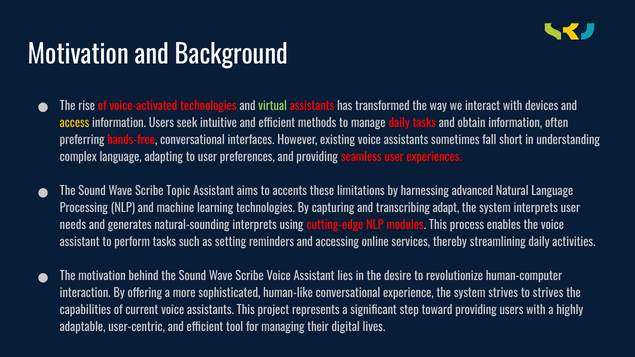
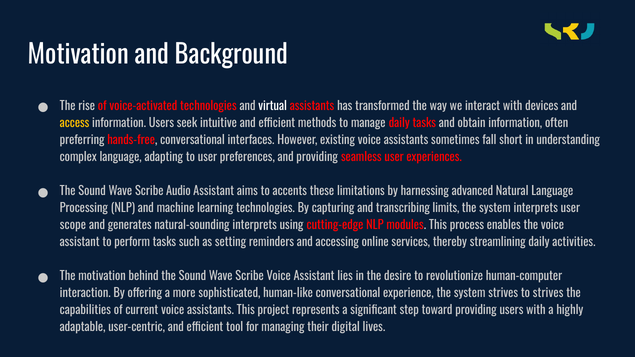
virtual colour: light green -> white (273, 106)
Topic: Topic -> Audio (178, 191)
adapt: adapt -> limits (446, 208)
needs: needs -> scope (73, 225)
